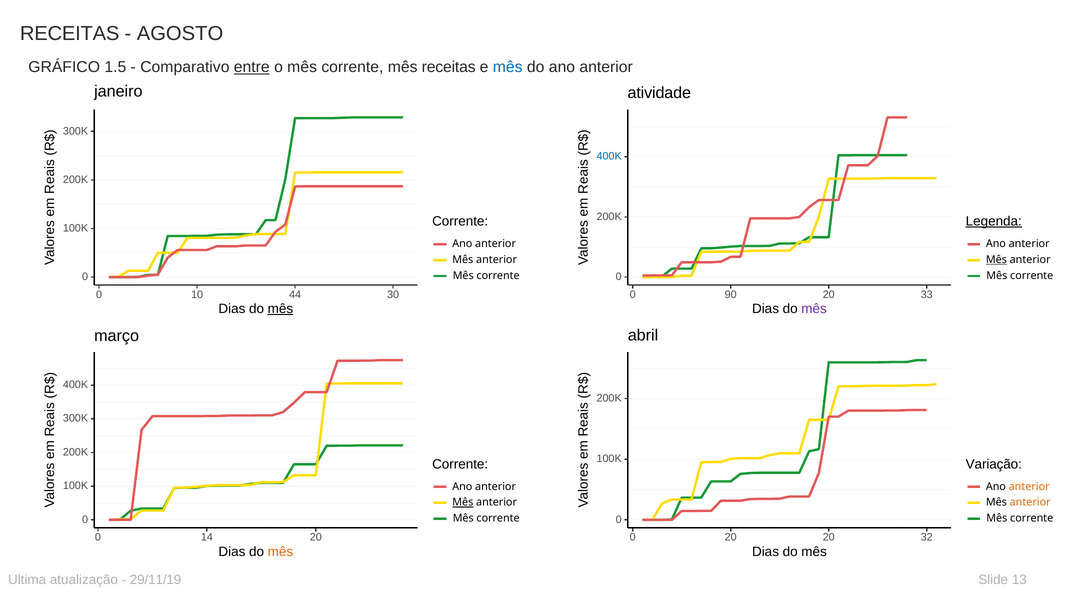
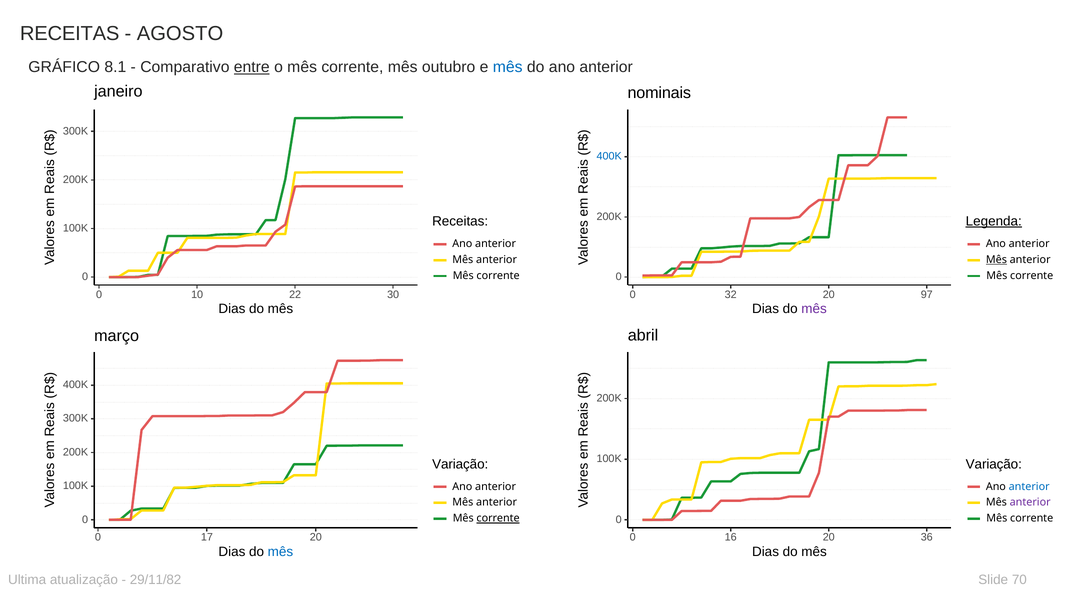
1.5: 1.5 -> 8.1 (115, 67)
mês receitas: receitas -> outubro (449, 67)
atividade: atividade -> nominais (659, 93)
Corrente: Corrente -> Receitas (460, 221)
44: 44 -> 22 (295, 294)
90: 90 -> 32 (731, 294)
33: 33 -> 97 (927, 294)
mês underline: present -> none (280, 308)
Corrente: Corrente -> Variação (460, 464)
anterior colour: orange -> blue (1029, 486)
Mês underline: present -> none (463, 502)
anterior colour: orange -> purple (1030, 502)
corrente underline: none -> present (498, 518)
14: 14 -> 17 (207, 537)
0 20: 20 -> 16 (731, 537)
32: 32 -> 36 (927, 537)
mês colour: orange -> blue (280, 551)
29/11/19: 29/11/19 -> 29/11/82 (156, 579)
13: 13 -> 70 (1019, 579)
